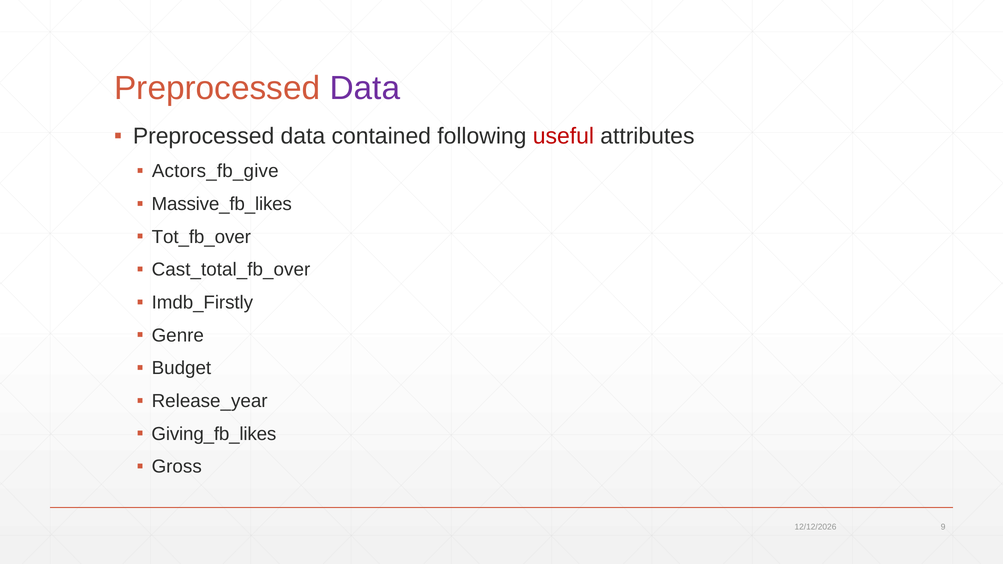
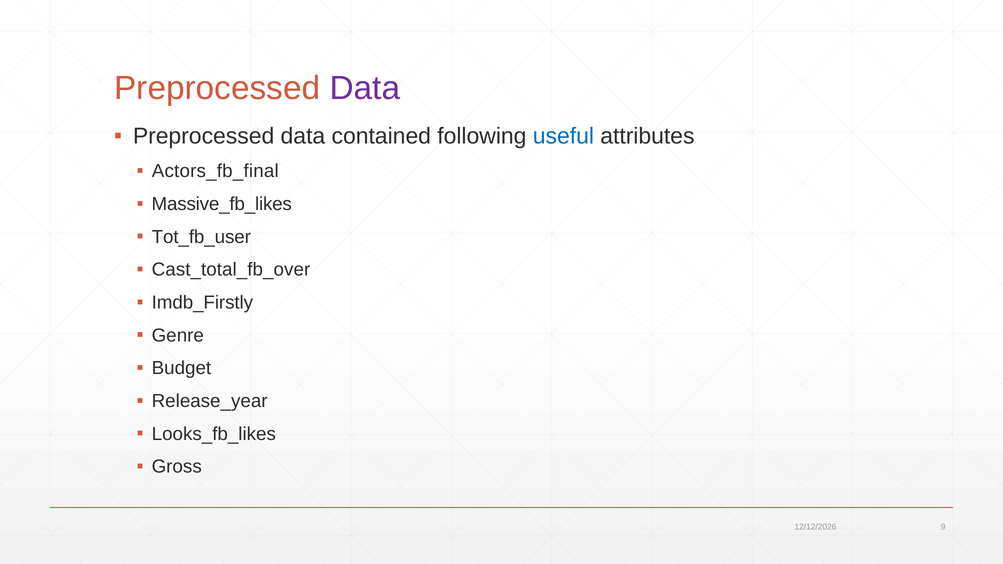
useful colour: red -> blue (563, 136)
Actors_fb_give: Actors_fb_give -> Actors_fb_final (215, 171)
Tot_fb_over: Tot_fb_over -> Tot_fb_user (201, 237)
Giving_fb_likes: Giving_fb_likes -> Looks_fb_likes (214, 434)
